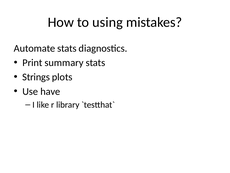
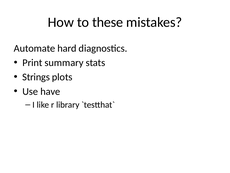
using: using -> these (108, 22)
Automate stats: stats -> hard (67, 48)
